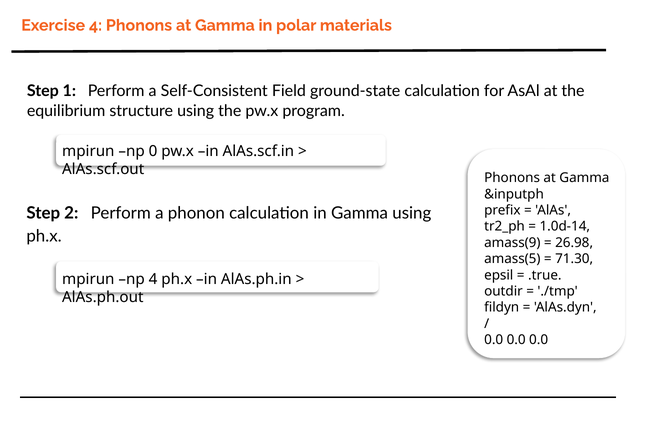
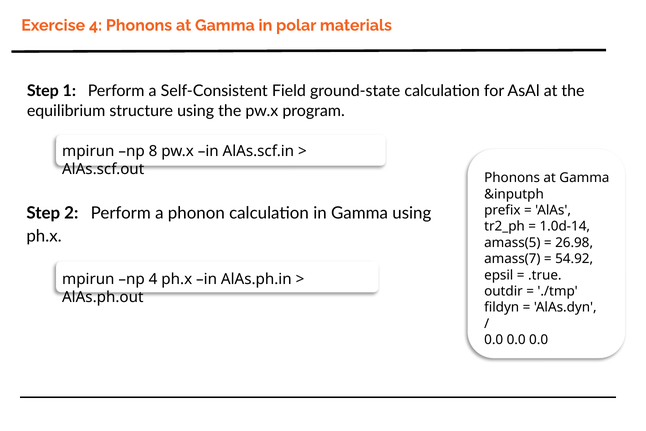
0: 0 -> 8 (153, 151)
amass(9: amass(9 -> amass(5 (512, 243)
amass(5: amass(5 -> amass(7 (512, 259)
71.30: 71.30 -> 54.92 (574, 259)
